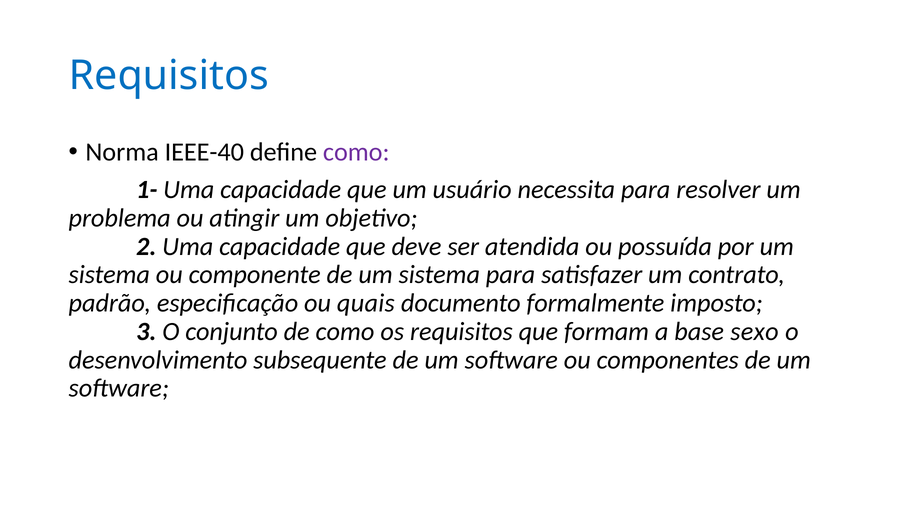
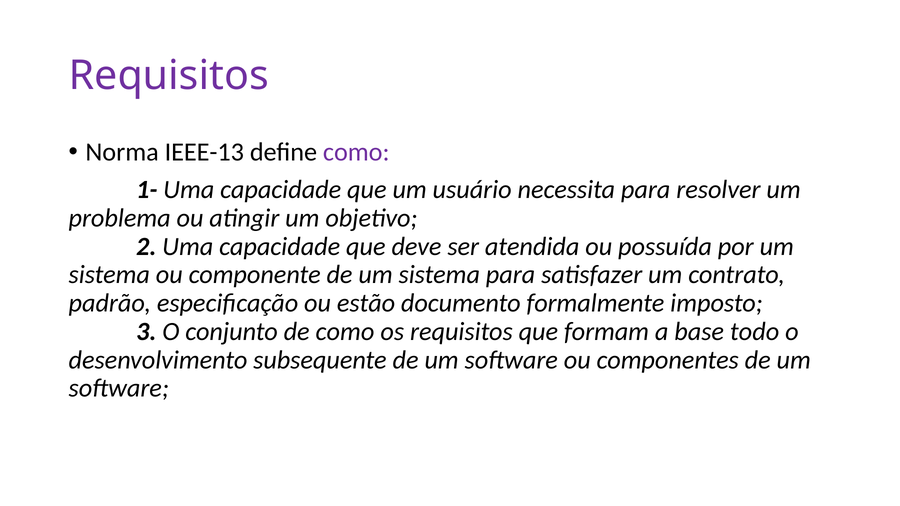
Requisitos colour: blue -> purple (169, 76)
IEEE-40: IEEE-40 -> IEEE-13 (204, 152)
quais: quais -> estão (366, 303)
sexo: sexo -> todo (755, 332)
